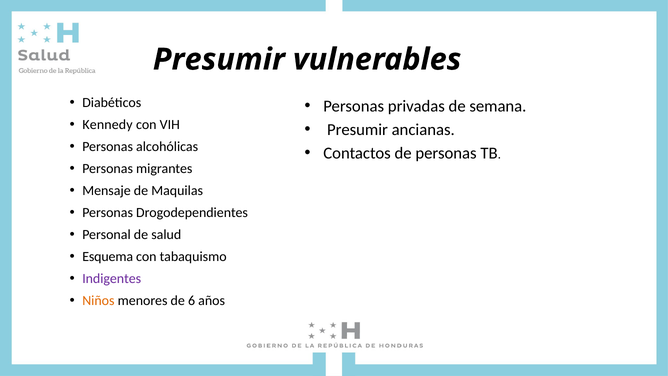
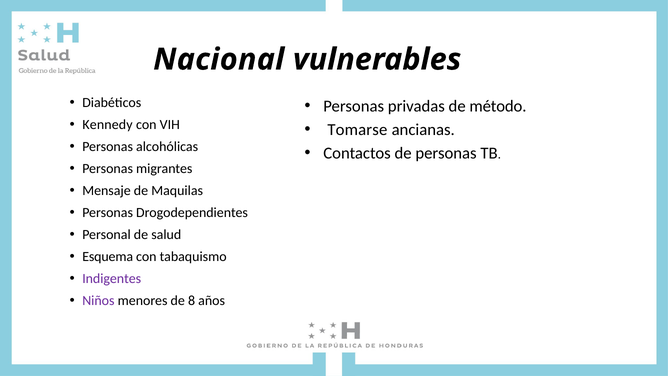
Presumir: Presumir -> Nacional (219, 59)
semana: semana -> método (498, 106)
Presumir: Presumir -> Tomarse (357, 130)
Niños colour: orange -> purple (98, 300)
6: 6 -> 8 (192, 300)
